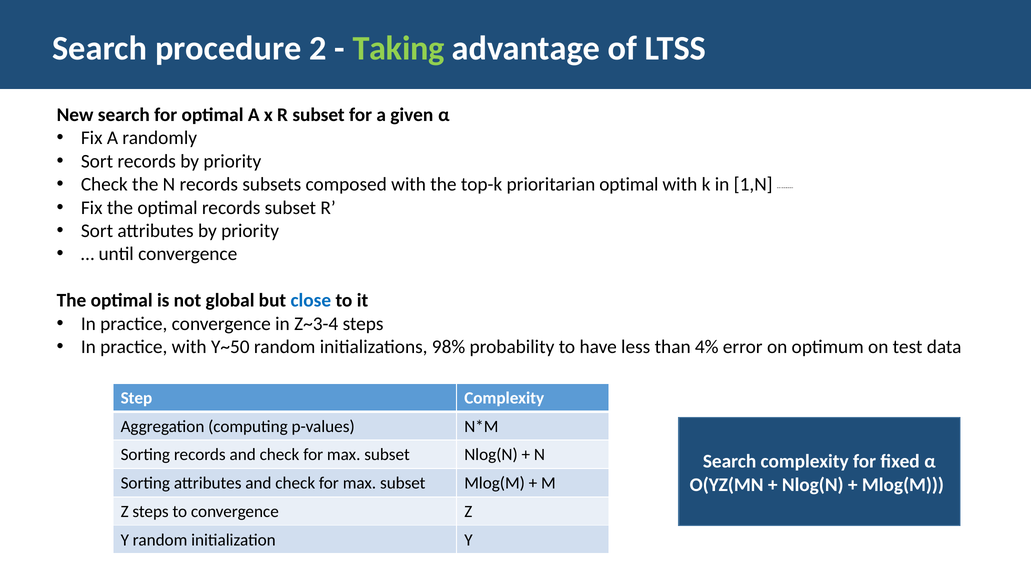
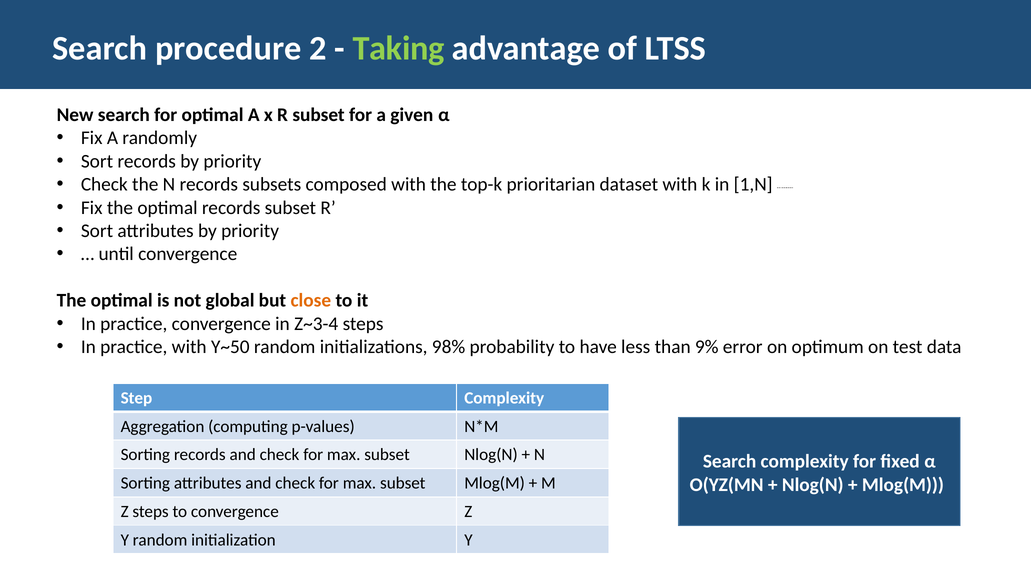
prioritarian optimal: optimal -> dataset (629, 184)
close colour: blue -> orange (311, 300)
4%: 4% -> 9% (707, 347)
